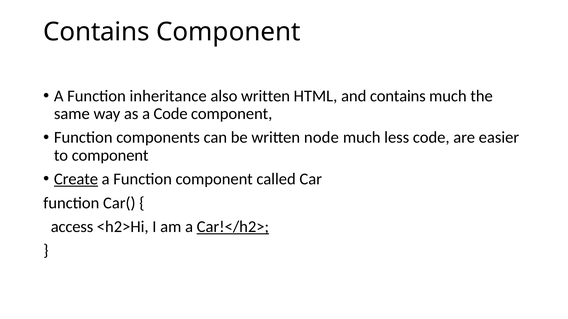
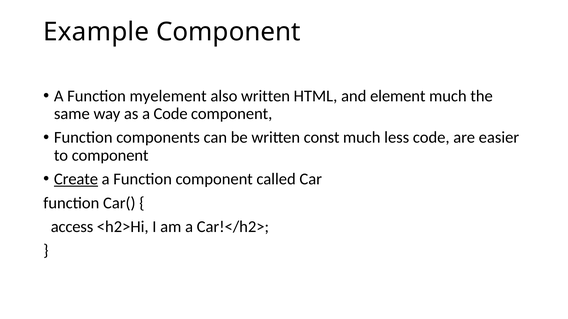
Contains: Contains -> Example (96, 32)
inheritance: inheritance -> myelement (168, 96)
and contains: contains -> element (398, 96)
node: node -> const (322, 138)
Car!</h2> underline: present -> none (233, 227)
